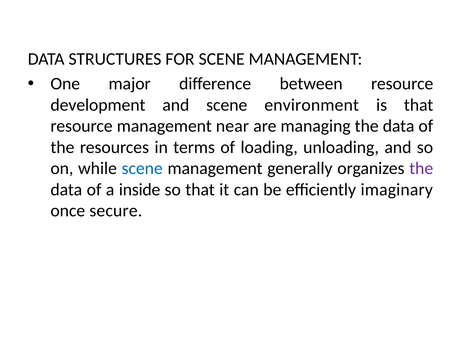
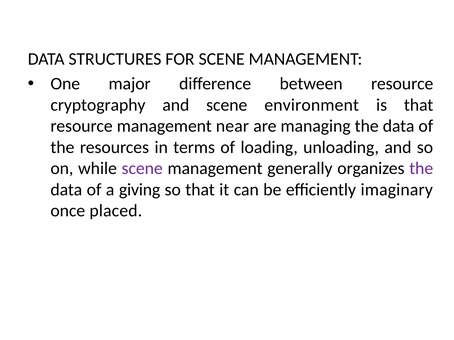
development: development -> cryptography (98, 105)
scene colour: blue -> purple (142, 169)
inside: inside -> giving (140, 190)
secure: secure -> placed (116, 211)
